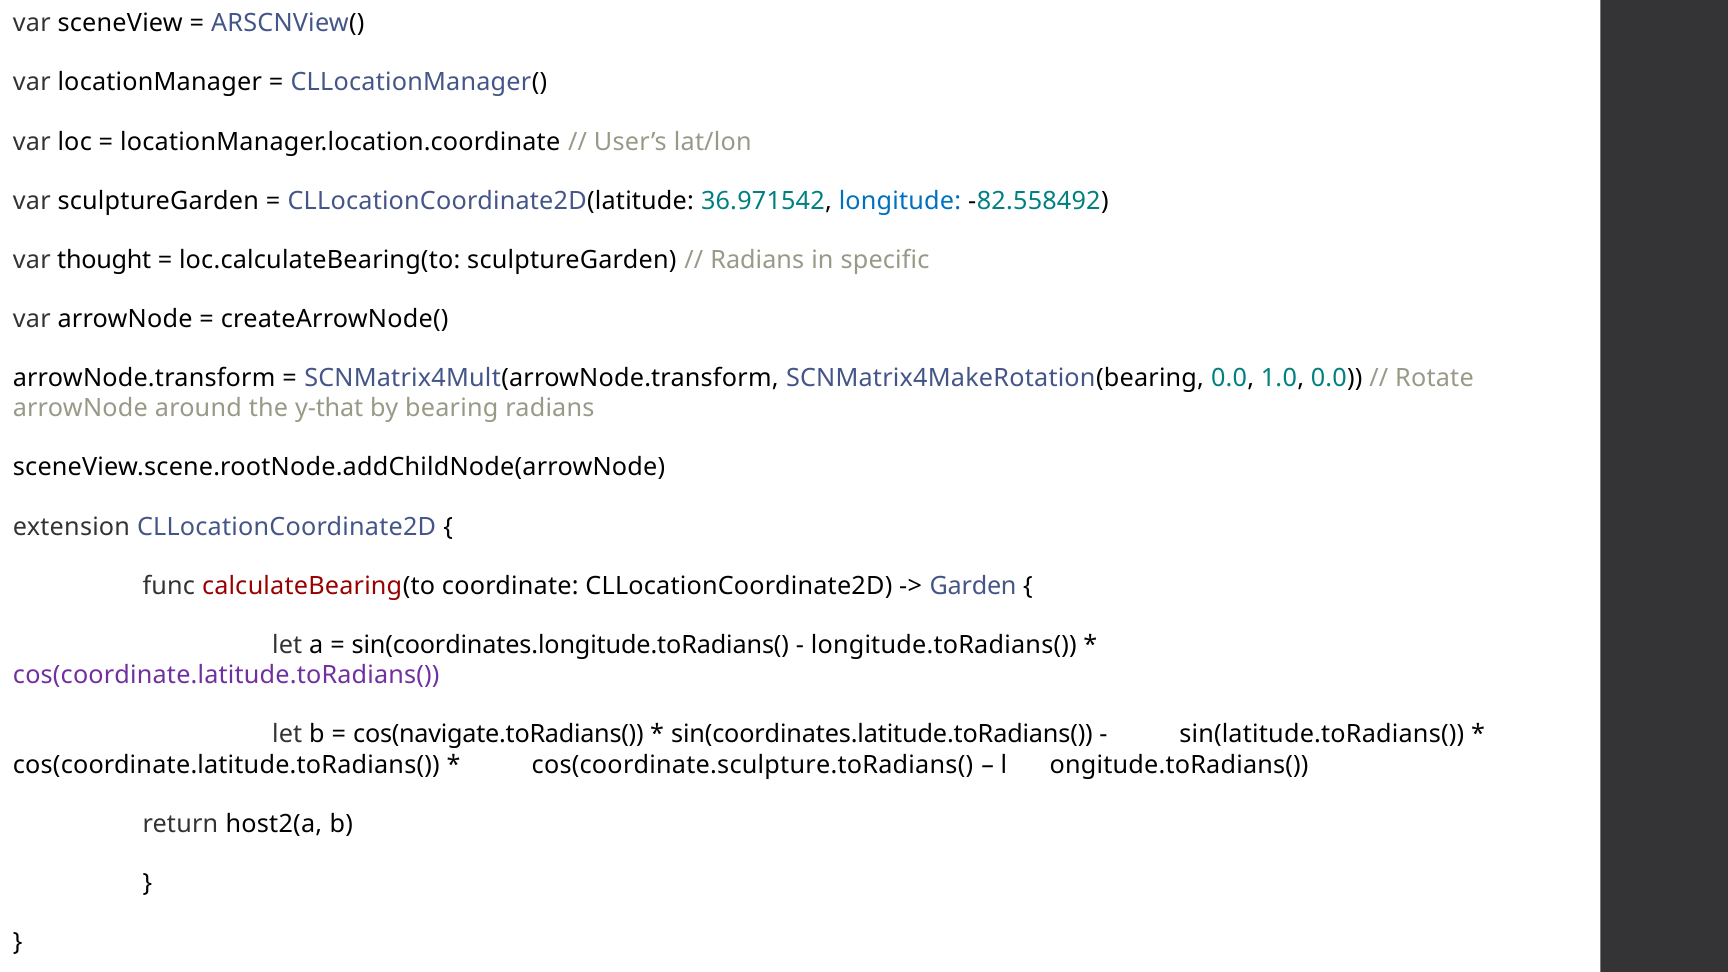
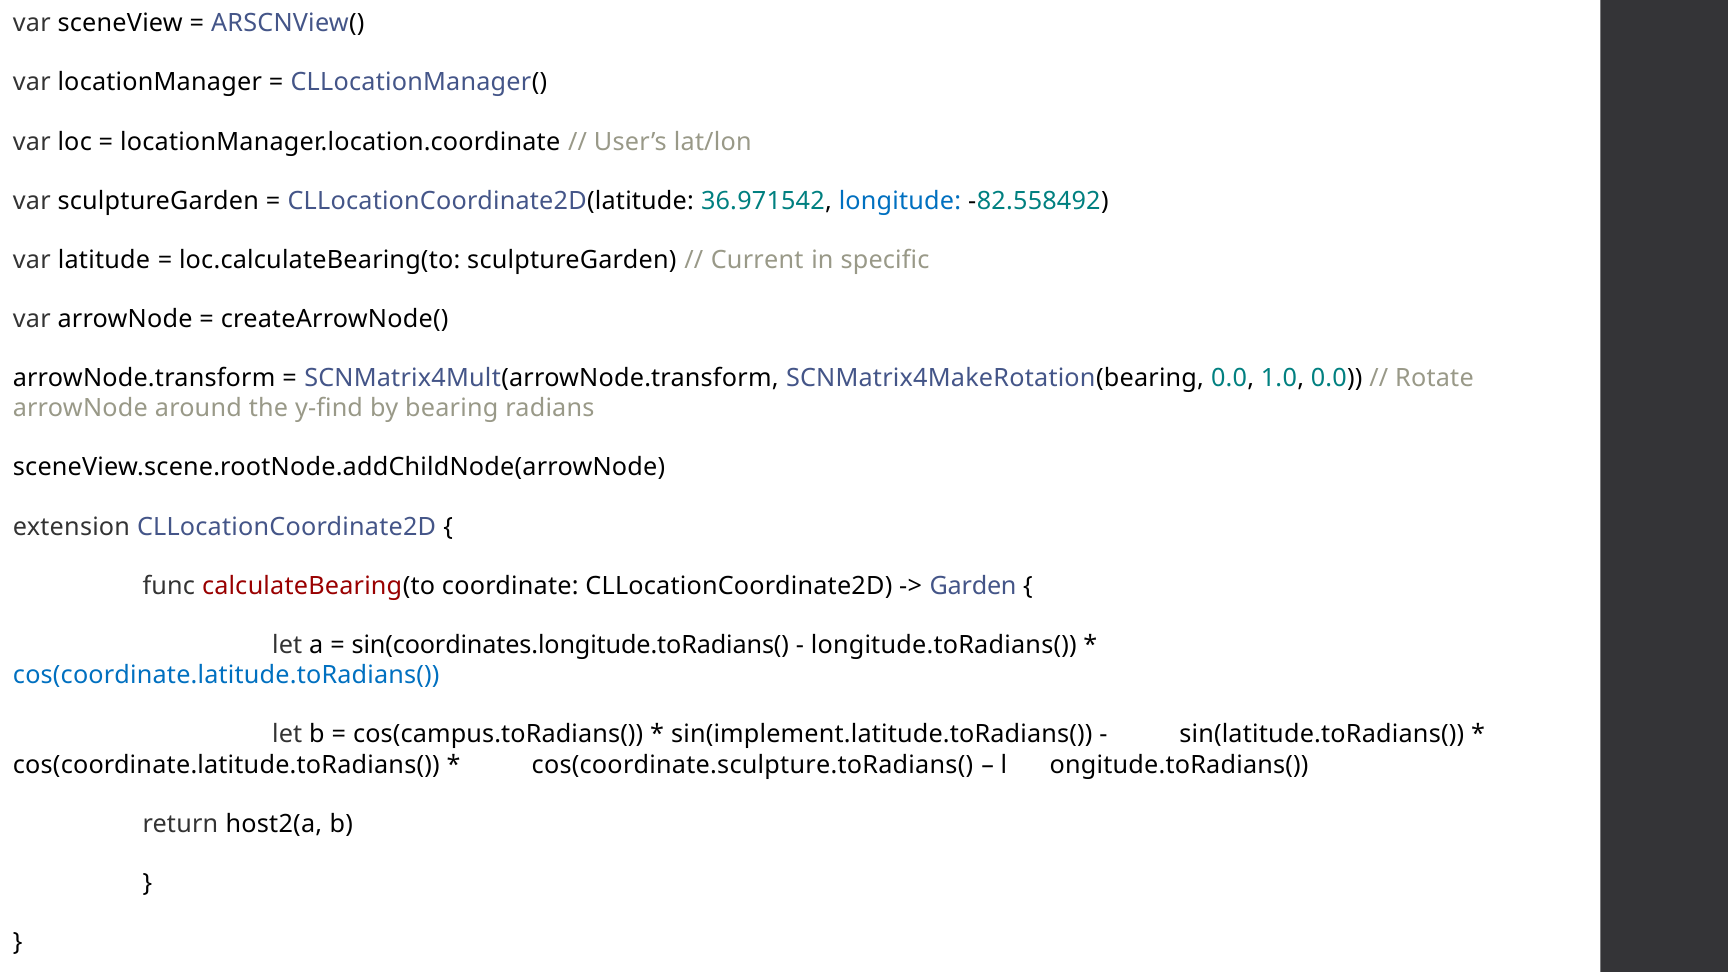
thought: thought -> latitude (104, 260)
Radians: Radians -> Current (757, 260)
y-that: y-that -> y-find (329, 409)
cos(coordinate.latitude.toRadians( colour: purple -> blue (226, 675)
cos(navigate.toRadians(: cos(navigate.toRadians( -> cos(campus.toRadians( (498, 735)
sin(coordinates.latitude.toRadians(: sin(coordinates.latitude.toRadians( -> sin(implement.latitude.toRadians( (882, 735)
